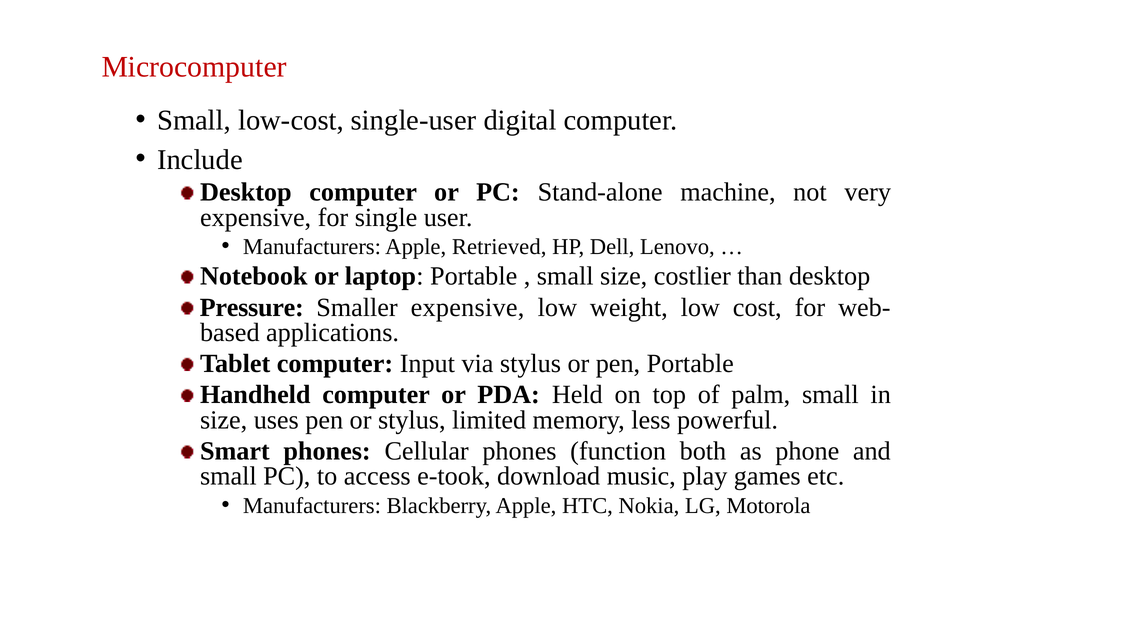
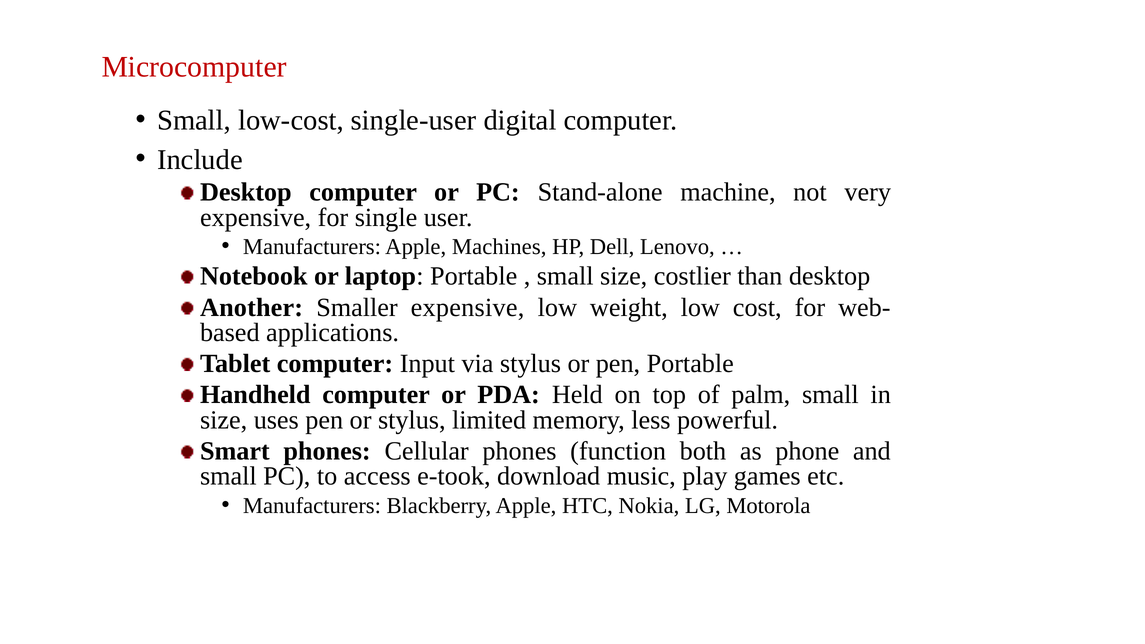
Retrieved: Retrieved -> Machines (499, 247)
Pressure: Pressure -> Another (252, 307)
